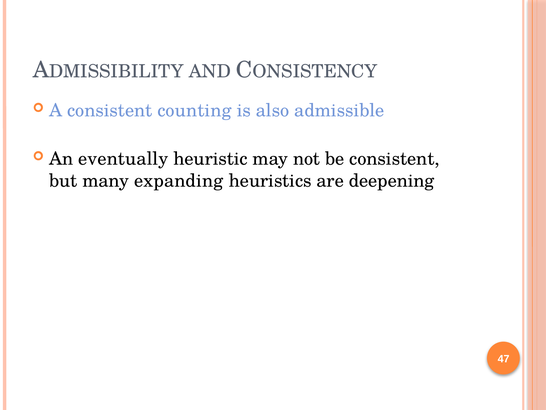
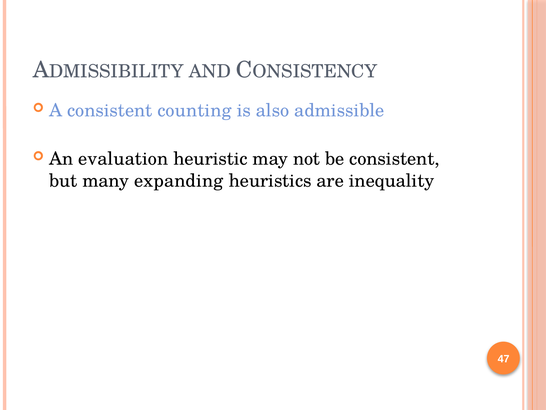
eventually: eventually -> evaluation (123, 159)
deepening: deepening -> inequality (392, 181)
